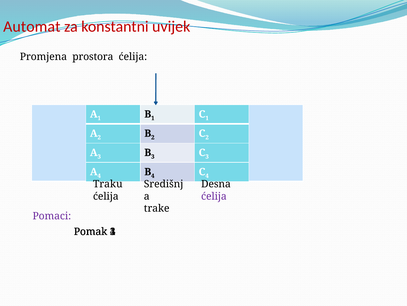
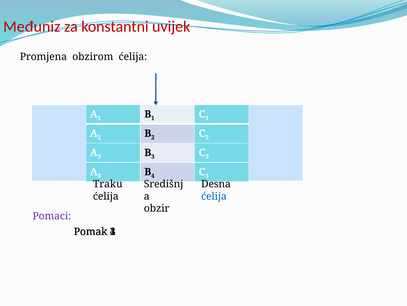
Automat: Automat -> Međuniz (32, 27)
prostora: prostora -> obzirom (93, 57)
ćelija colour: purple -> blue (214, 196)
trake: trake -> obzir (157, 208)
